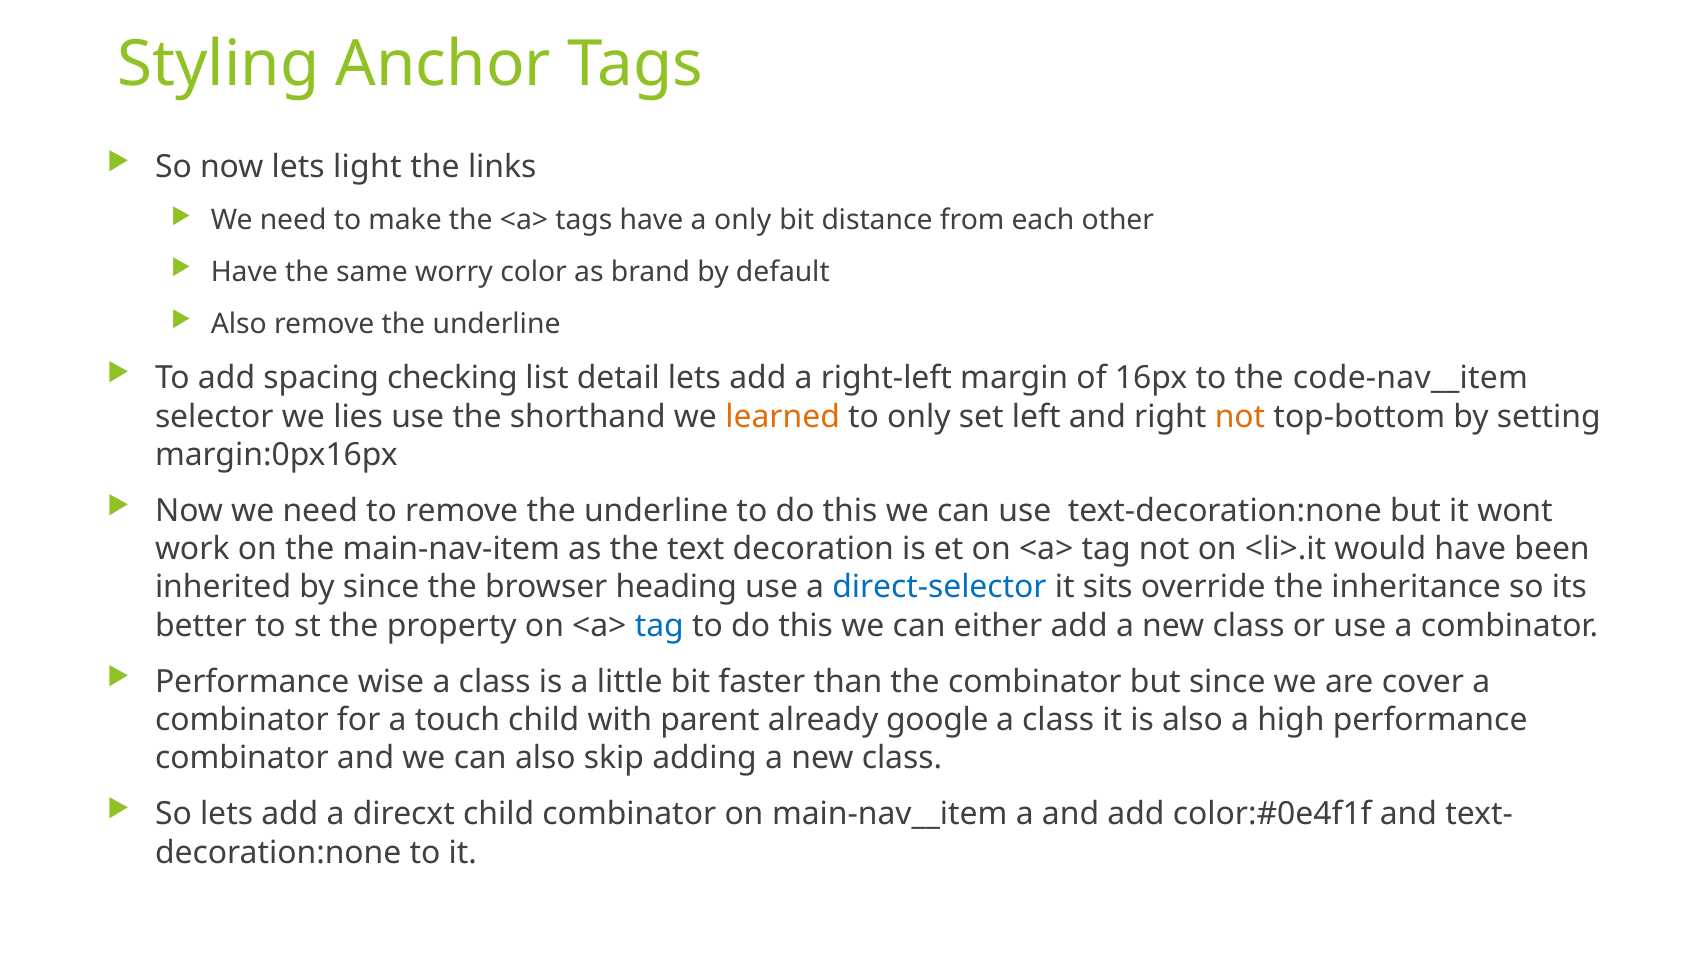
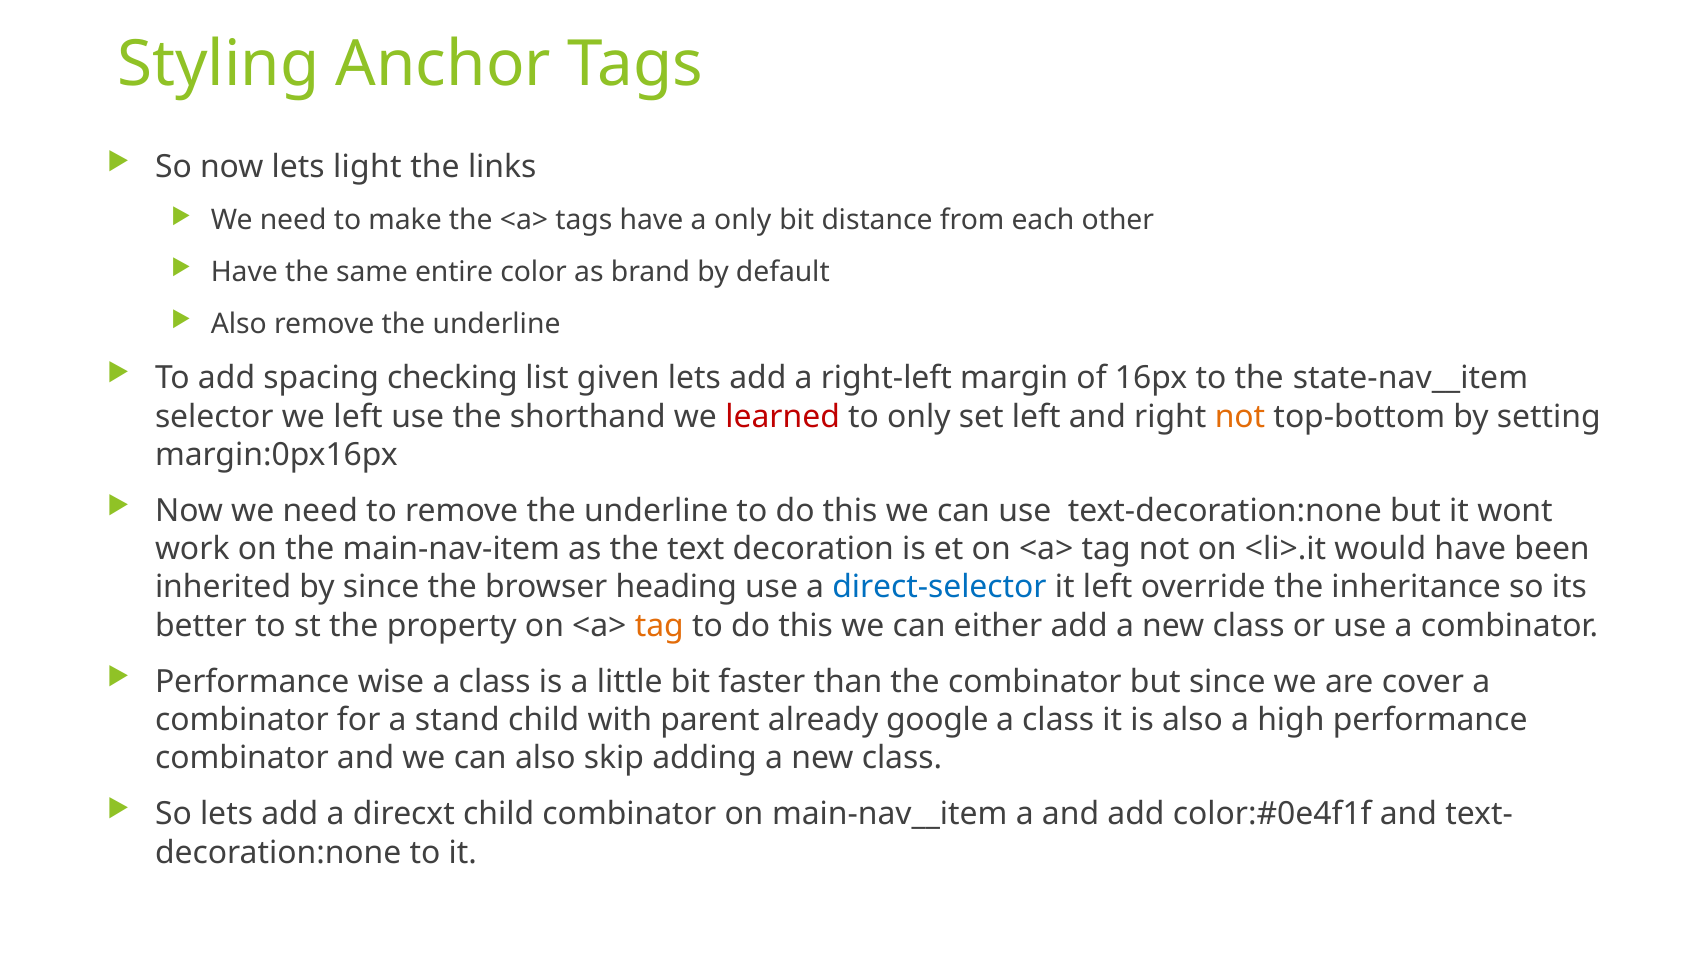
worry: worry -> entire (454, 272)
detail: detail -> given (618, 378)
code-nav__item: code-nav__item -> state-nav__item (1410, 378)
we lies: lies -> left (358, 416)
learned colour: orange -> red (783, 416)
it sits: sits -> left (1108, 587)
tag colour: blue -> orange (659, 625)
touch: touch -> stand (457, 720)
